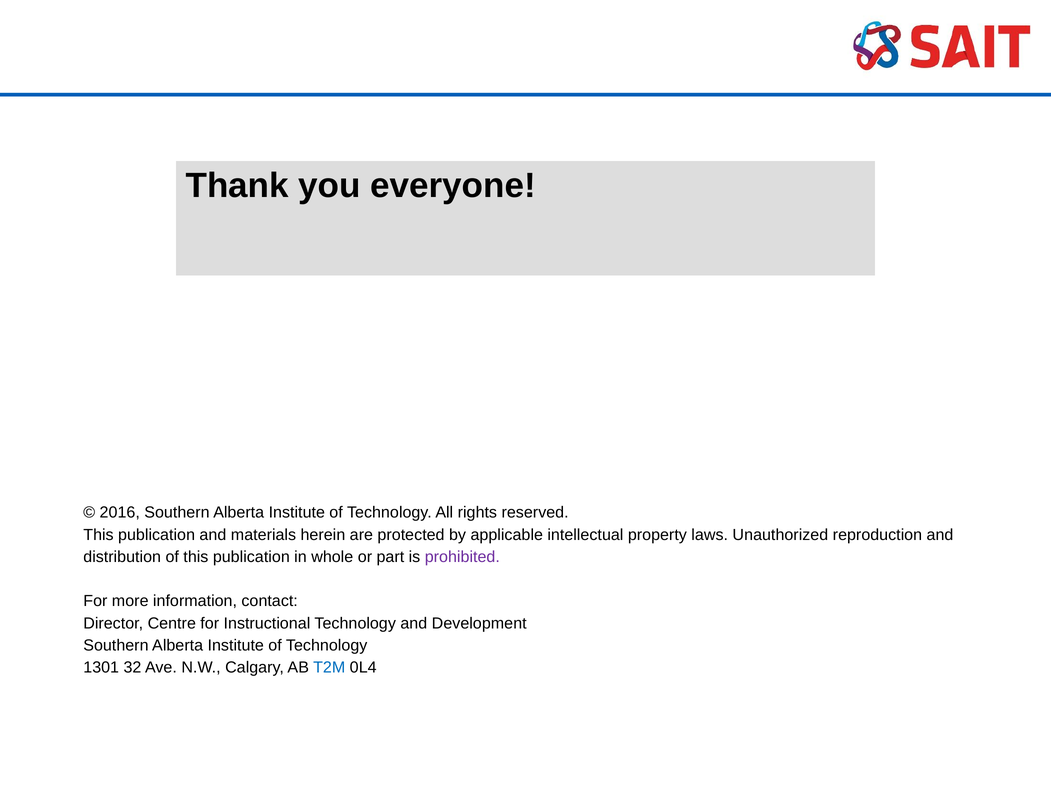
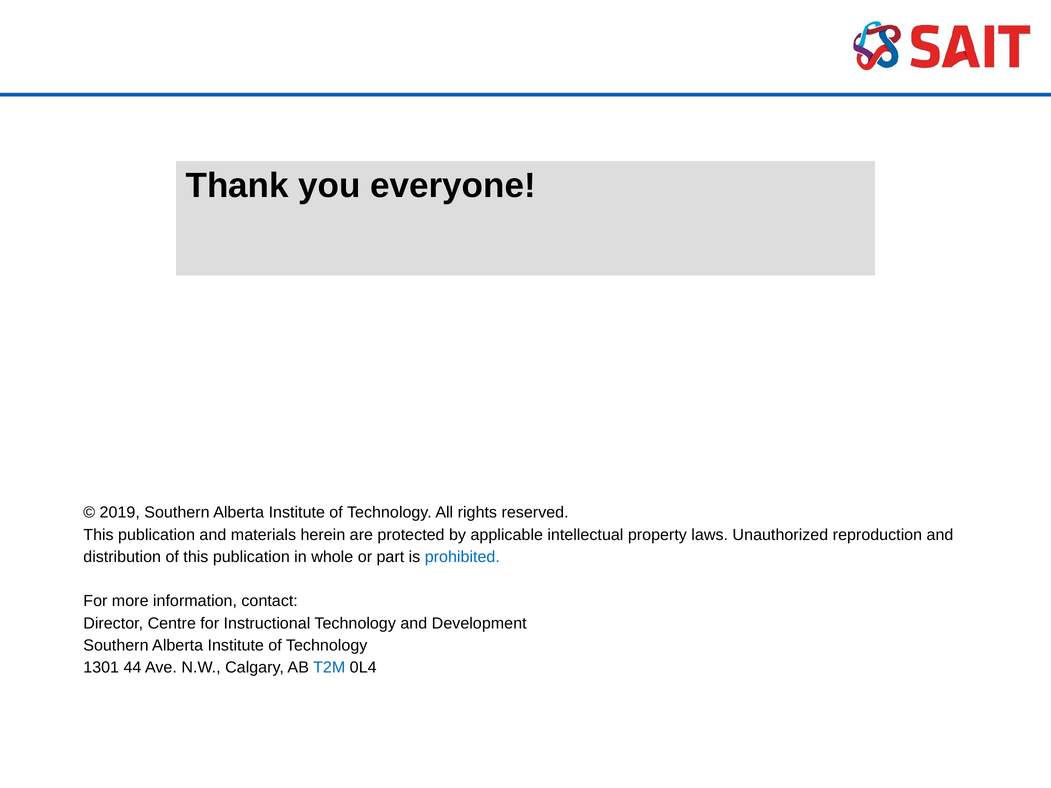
2016: 2016 -> 2019 (120, 513)
prohibited colour: purple -> blue (462, 557)
32: 32 -> 44 (132, 668)
